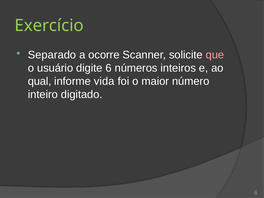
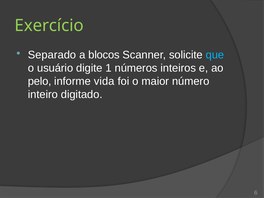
ocorre: ocorre -> blocos (104, 55)
que colour: pink -> light blue (215, 55)
digite 6: 6 -> 1 (109, 68)
qual: qual -> pelo (40, 81)
